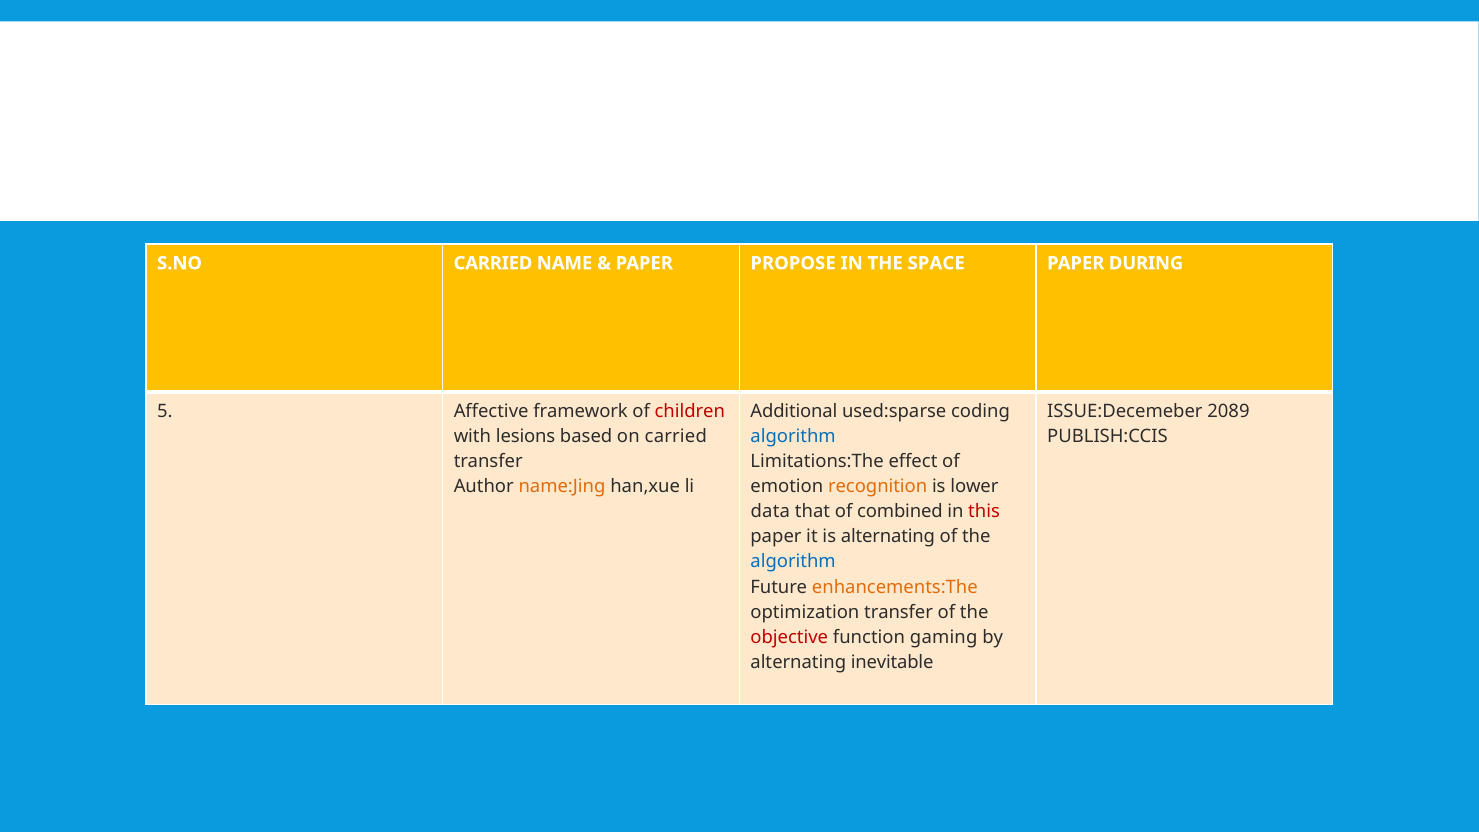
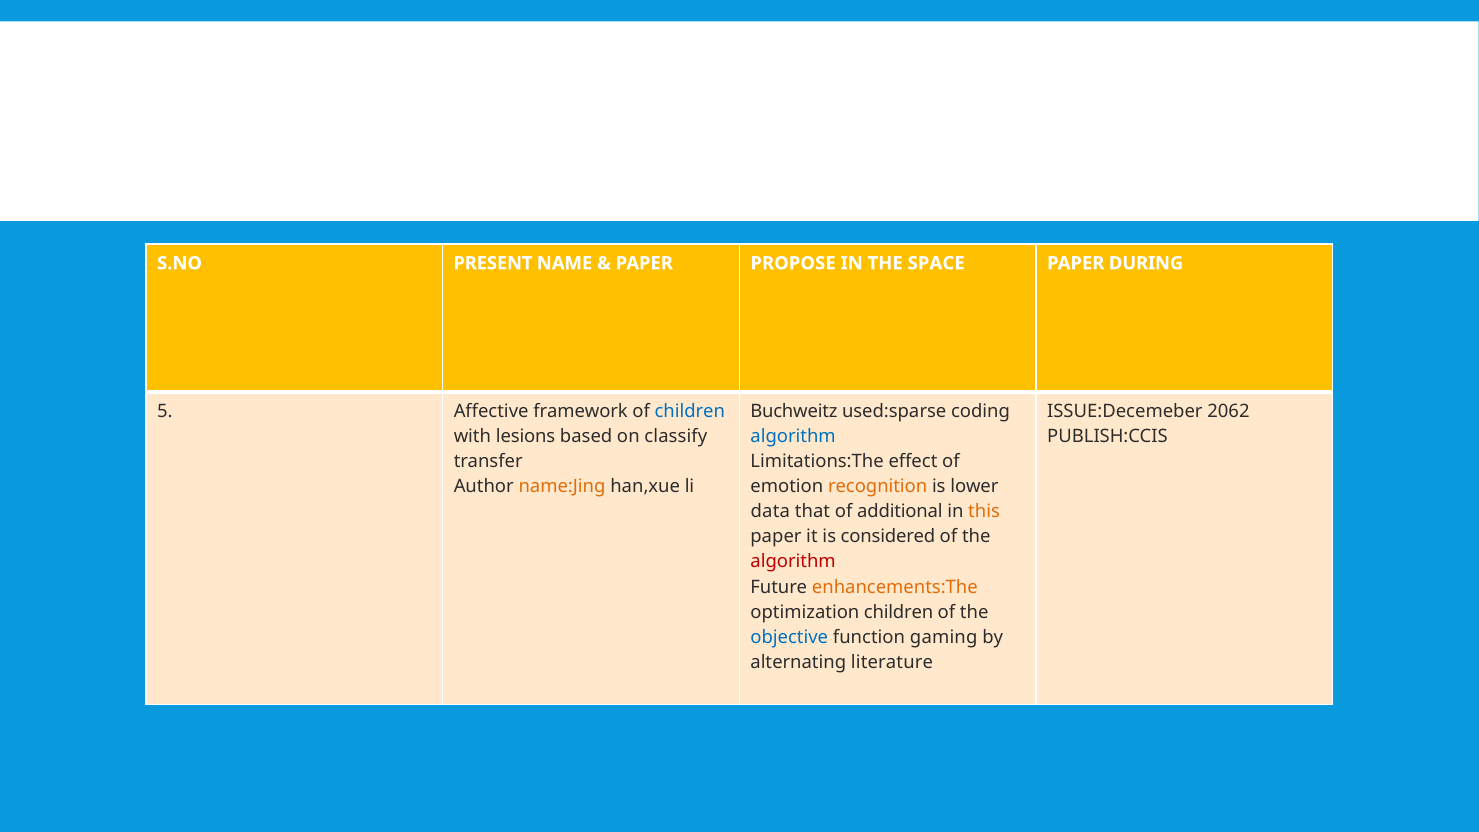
S.NO CARRIED: CARRIED -> PRESENT (493, 263)
children colour: red -> blue (690, 411)
Additional: Additional -> Buchweitz (794, 411)
2089: 2089 -> 2062 (1229, 411)
on carried: carried -> classify (676, 436)
combined: combined -> additional (900, 512)
this colour: red -> orange (984, 512)
is alternating: alternating -> considered (888, 537)
algorithm colour: blue -> red (793, 562)
optimization transfer: transfer -> children (899, 612)
objective colour: red -> blue (789, 637)
inevitable: inevitable -> literature (892, 662)
